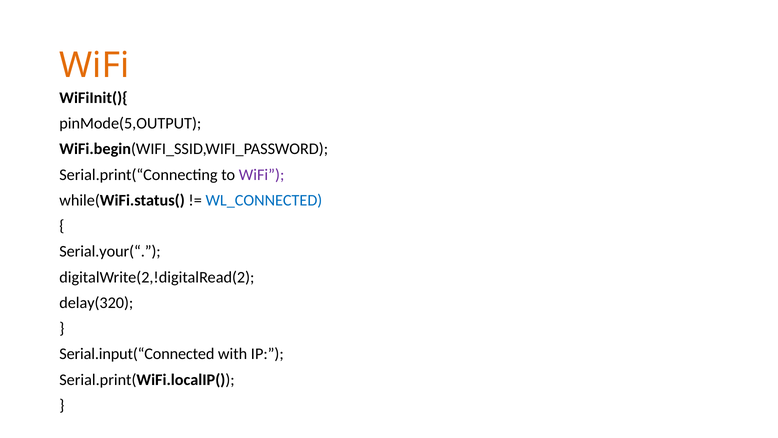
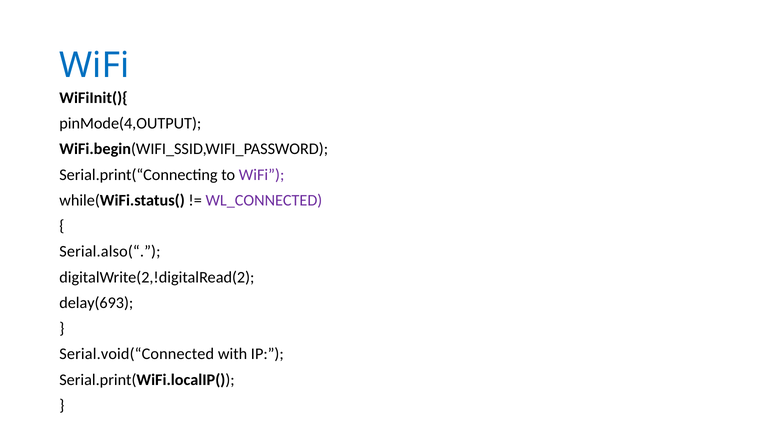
WiFi colour: orange -> blue (94, 65)
pinMode(5,OUTPUT: pinMode(5,OUTPUT -> pinMode(4,OUTPUT (130, 123)
WL_CONNECTED colour: blue -> purple (264, 200)
Serial.your(“: Serial.your(“ -> Serial.also(“ (110, 251)
delay(320: delay(320 -> delay(693 (96, 303)
Serial.input(“Connected: Serial.input(“Connected -> Serial.void(“Connected (137, 354)
